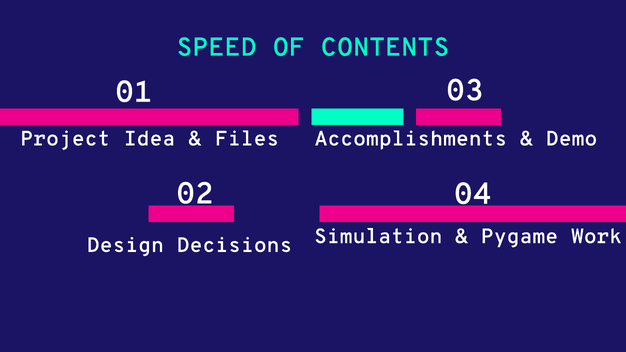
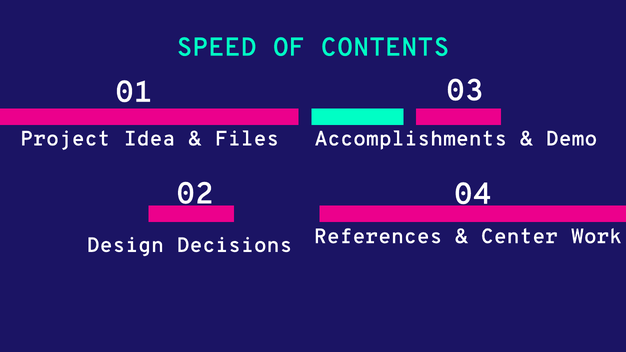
Simulation: Simulation -> References (378, 236)
Pygame: Pygame -> Center (520, 236)
